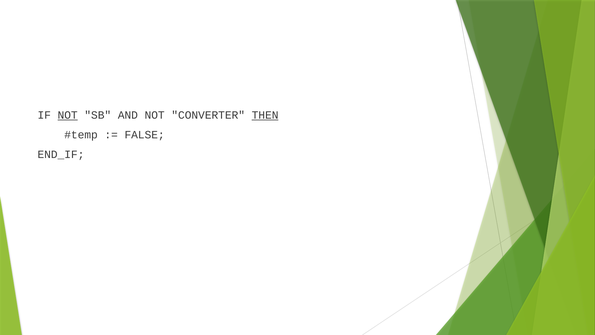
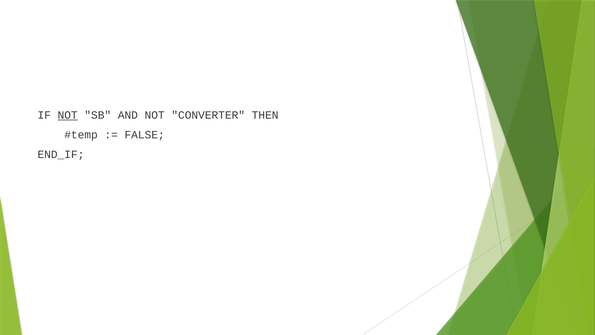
THEN underline: present -> none (265, 115)
